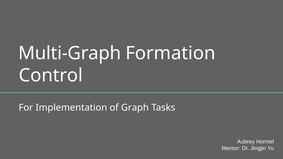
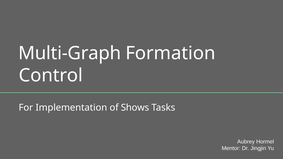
Graph: Graph -> Shows (135, 108)
